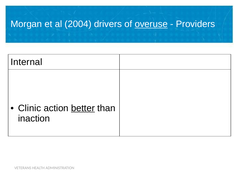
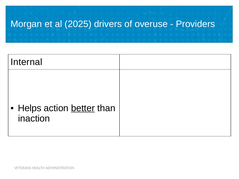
2004: 2004 -> 2025 (78, 24)
overuse underline: present -> none (151, 24)
Clinic: Clinic -> Helps (30, 108)
